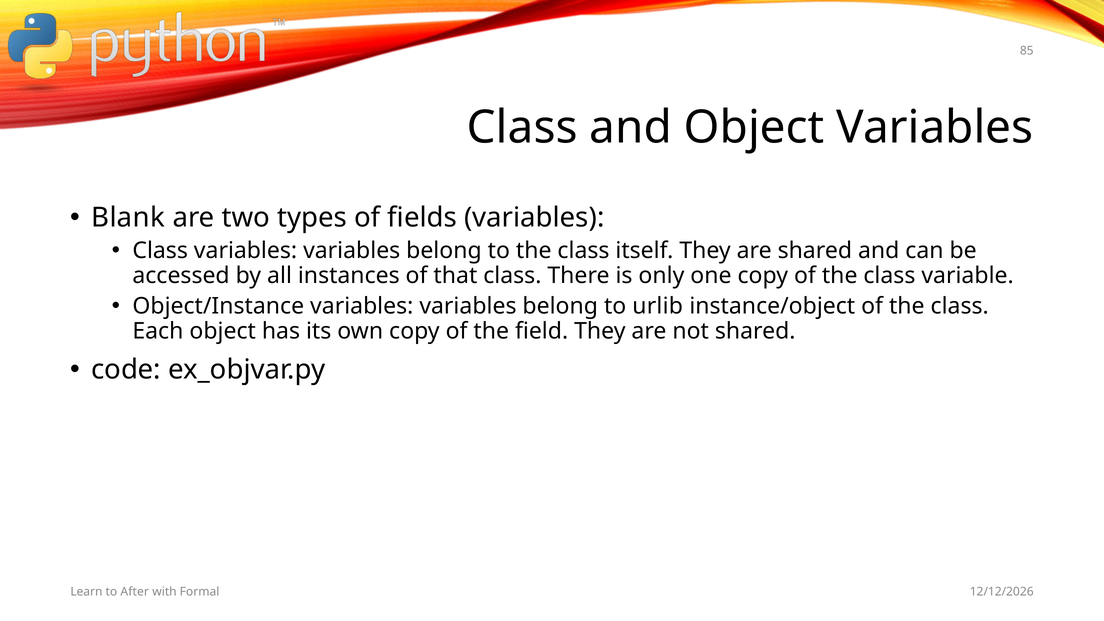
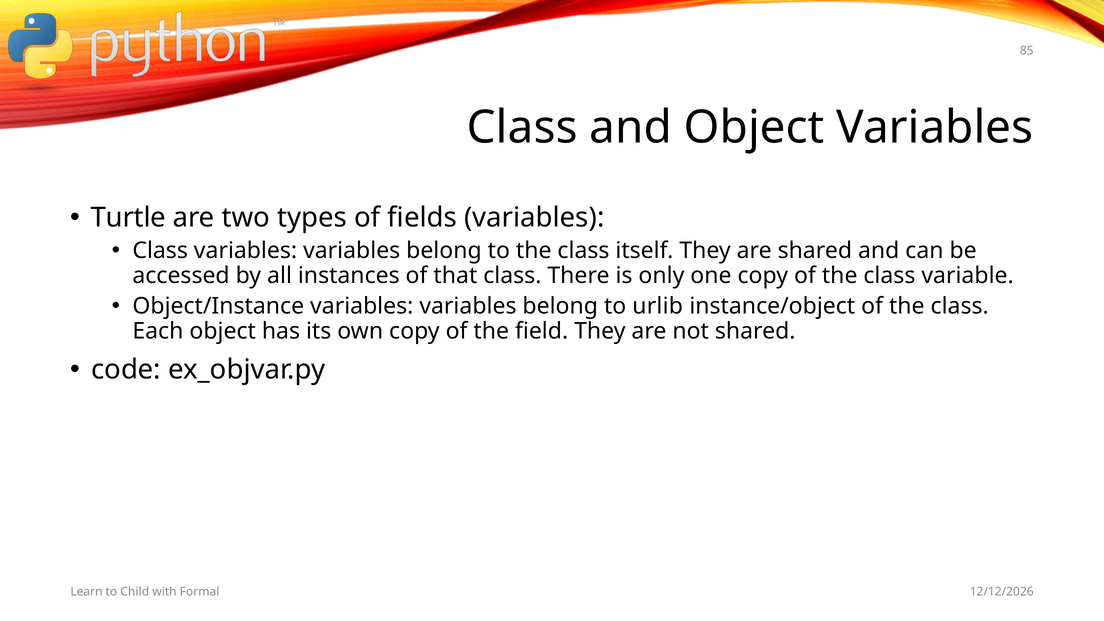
Blank: Blank -> Turtle (128, 218)
After: After -> Child (135, 592)
